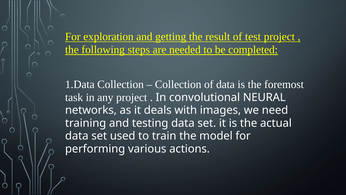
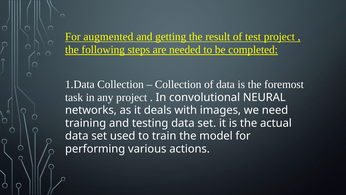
exploration: exploration -> augmented (108, 37)
